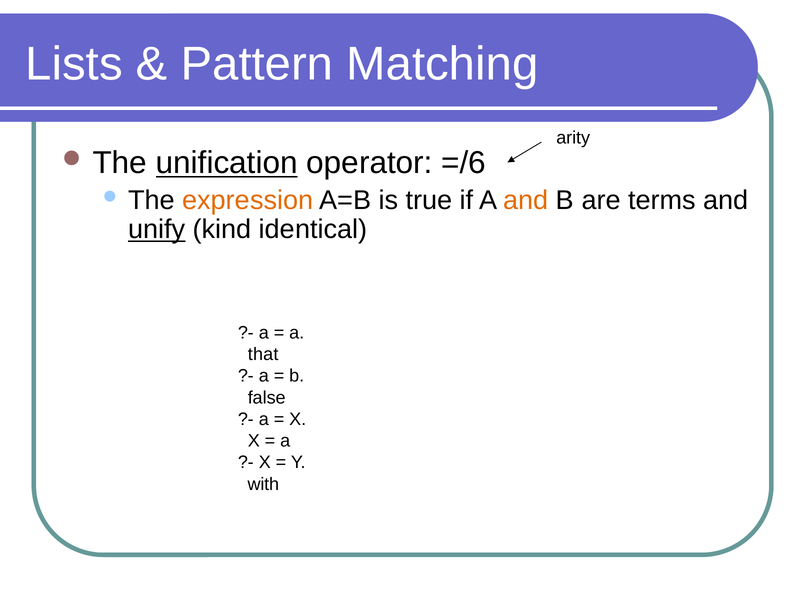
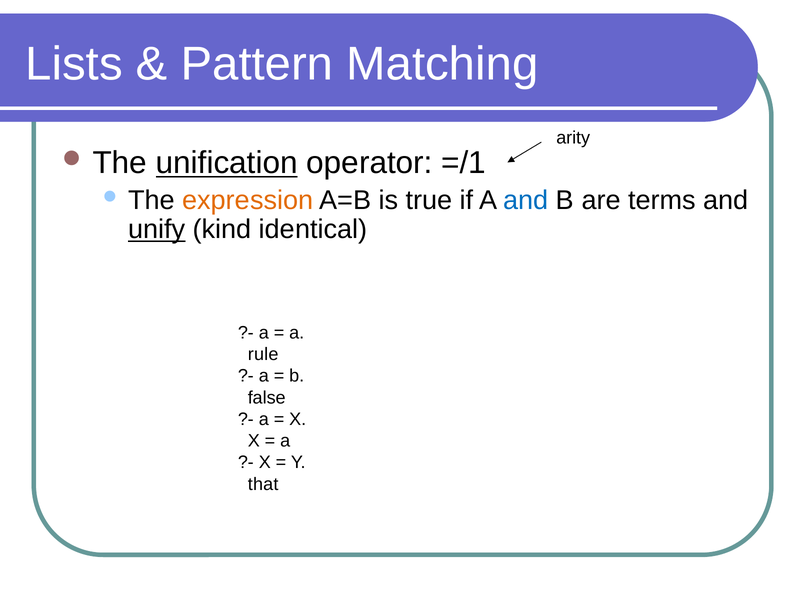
=/6: =/6 -> =/1 (464, 163)
and colour: orange -> blue (526, 200)
that: that -> rule (263, 354)
with: with -> that (263, 484)
